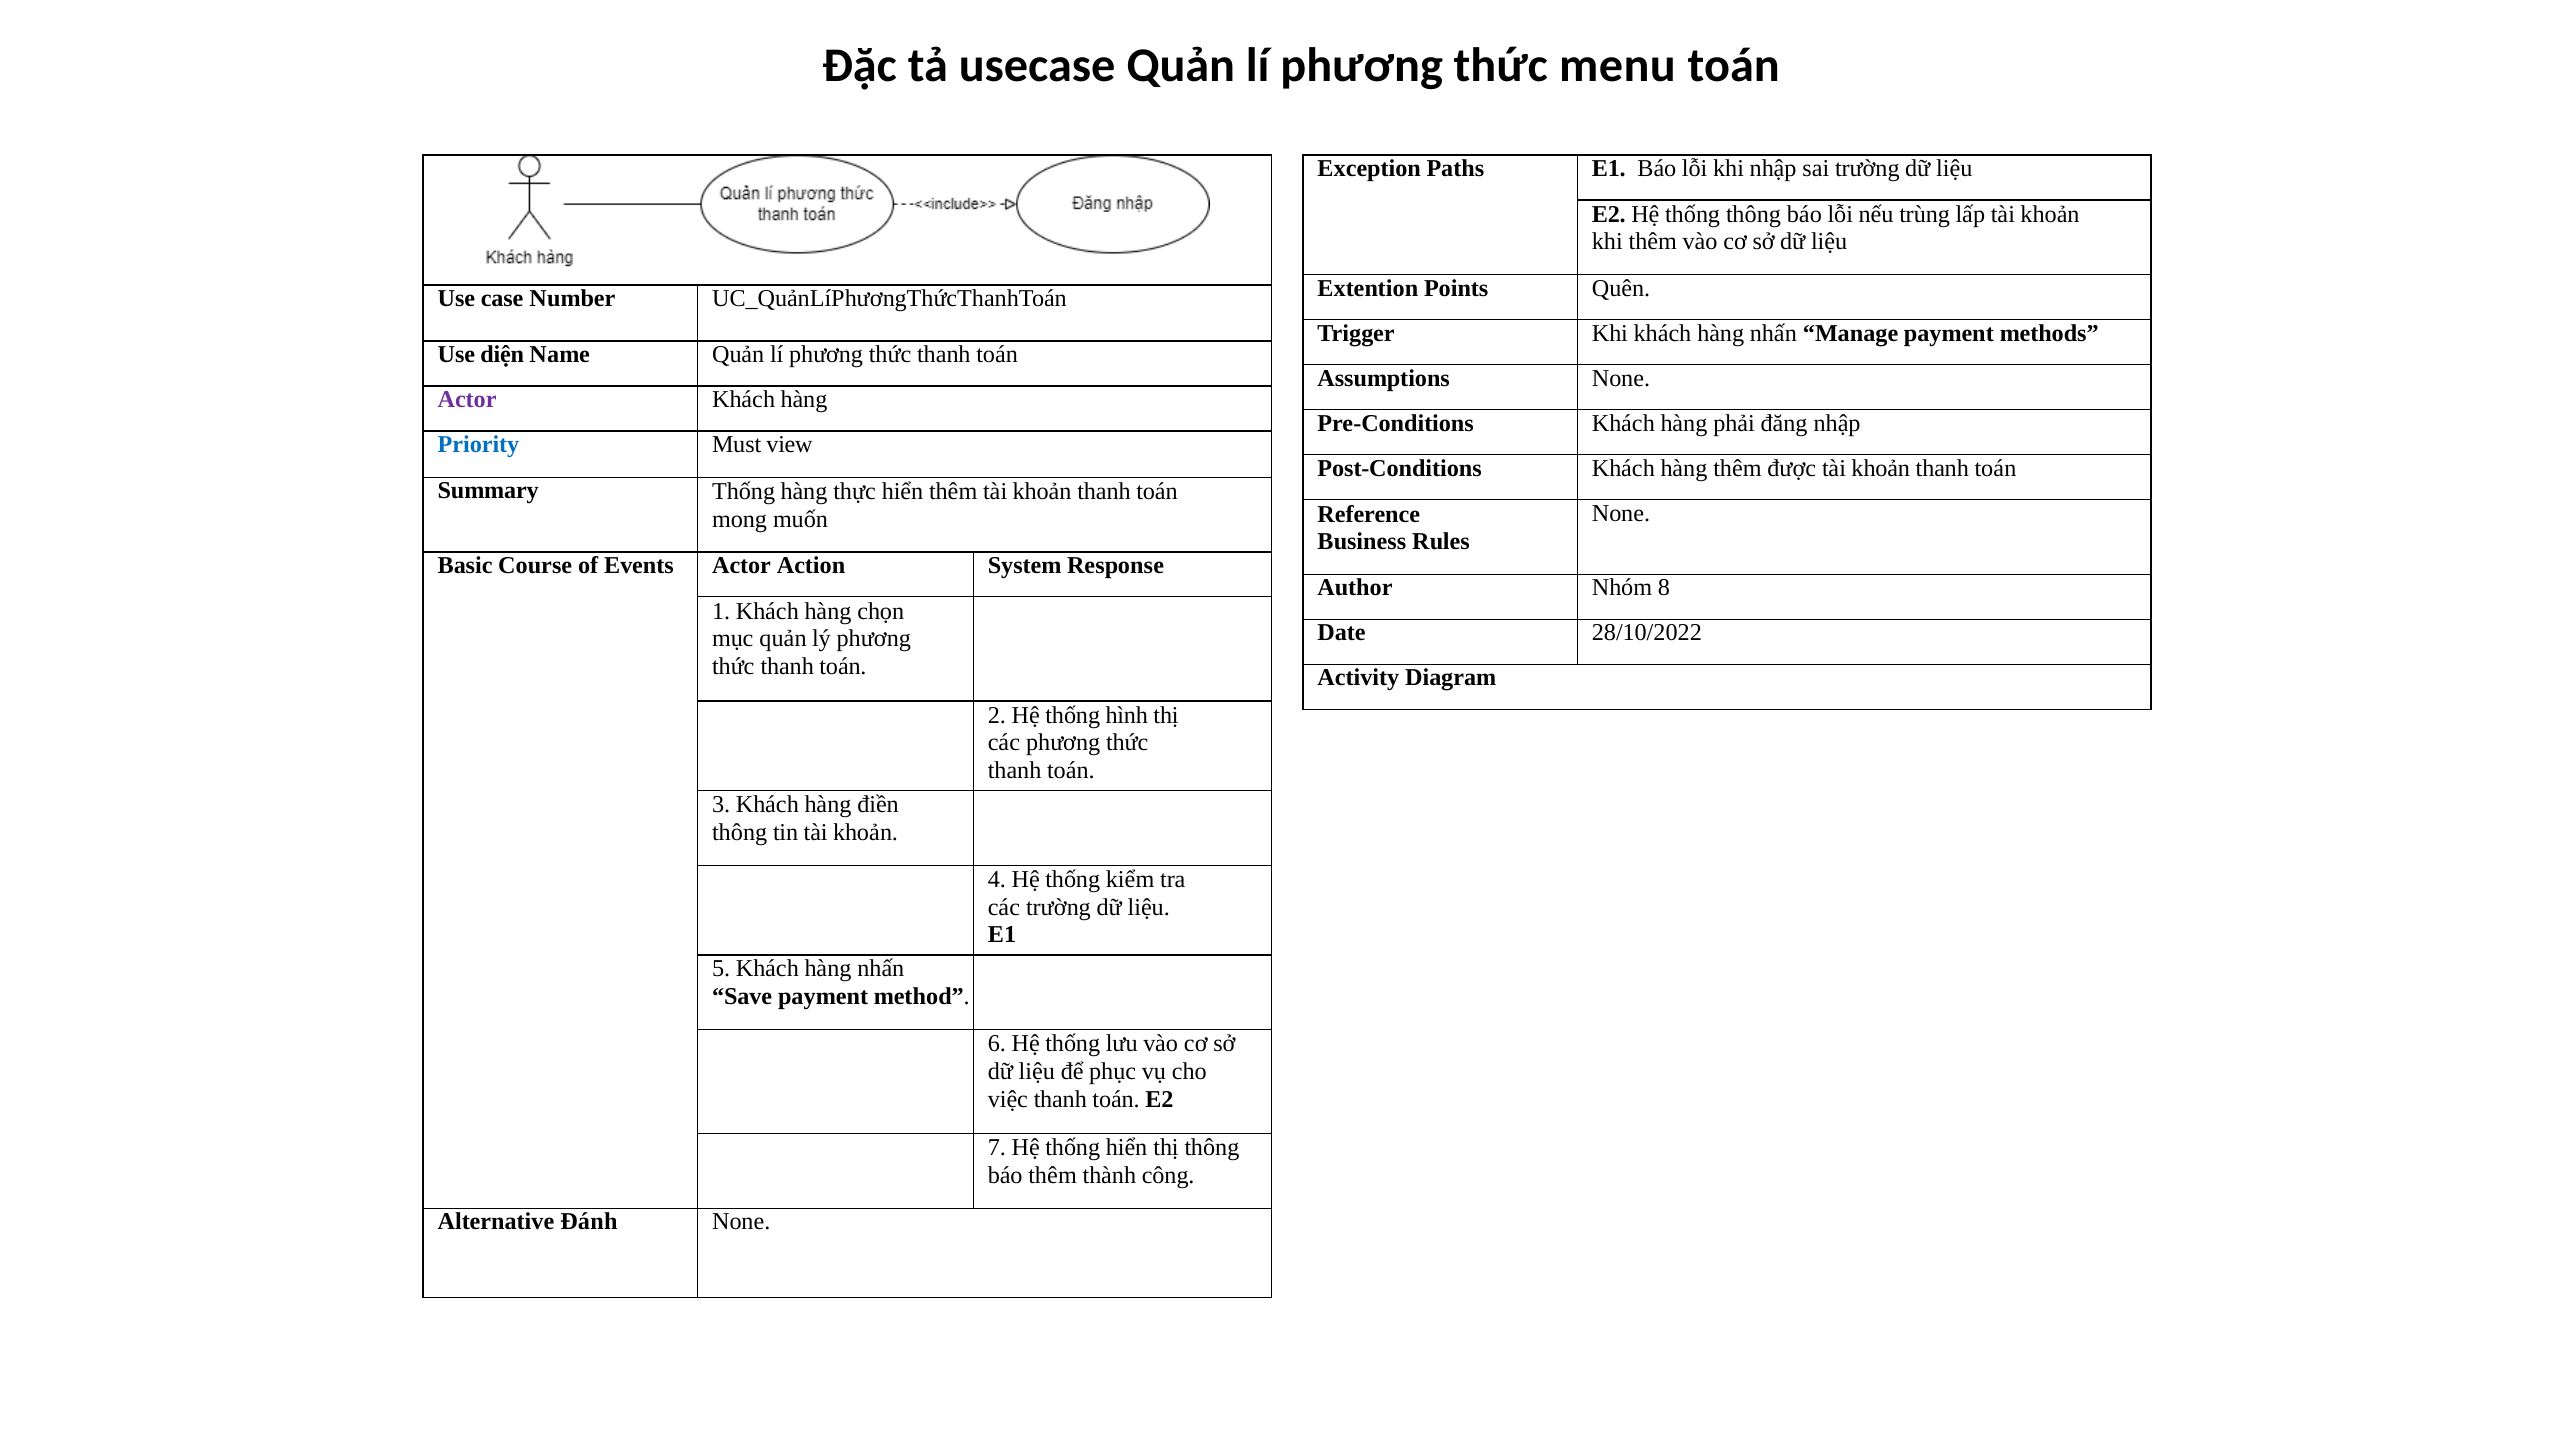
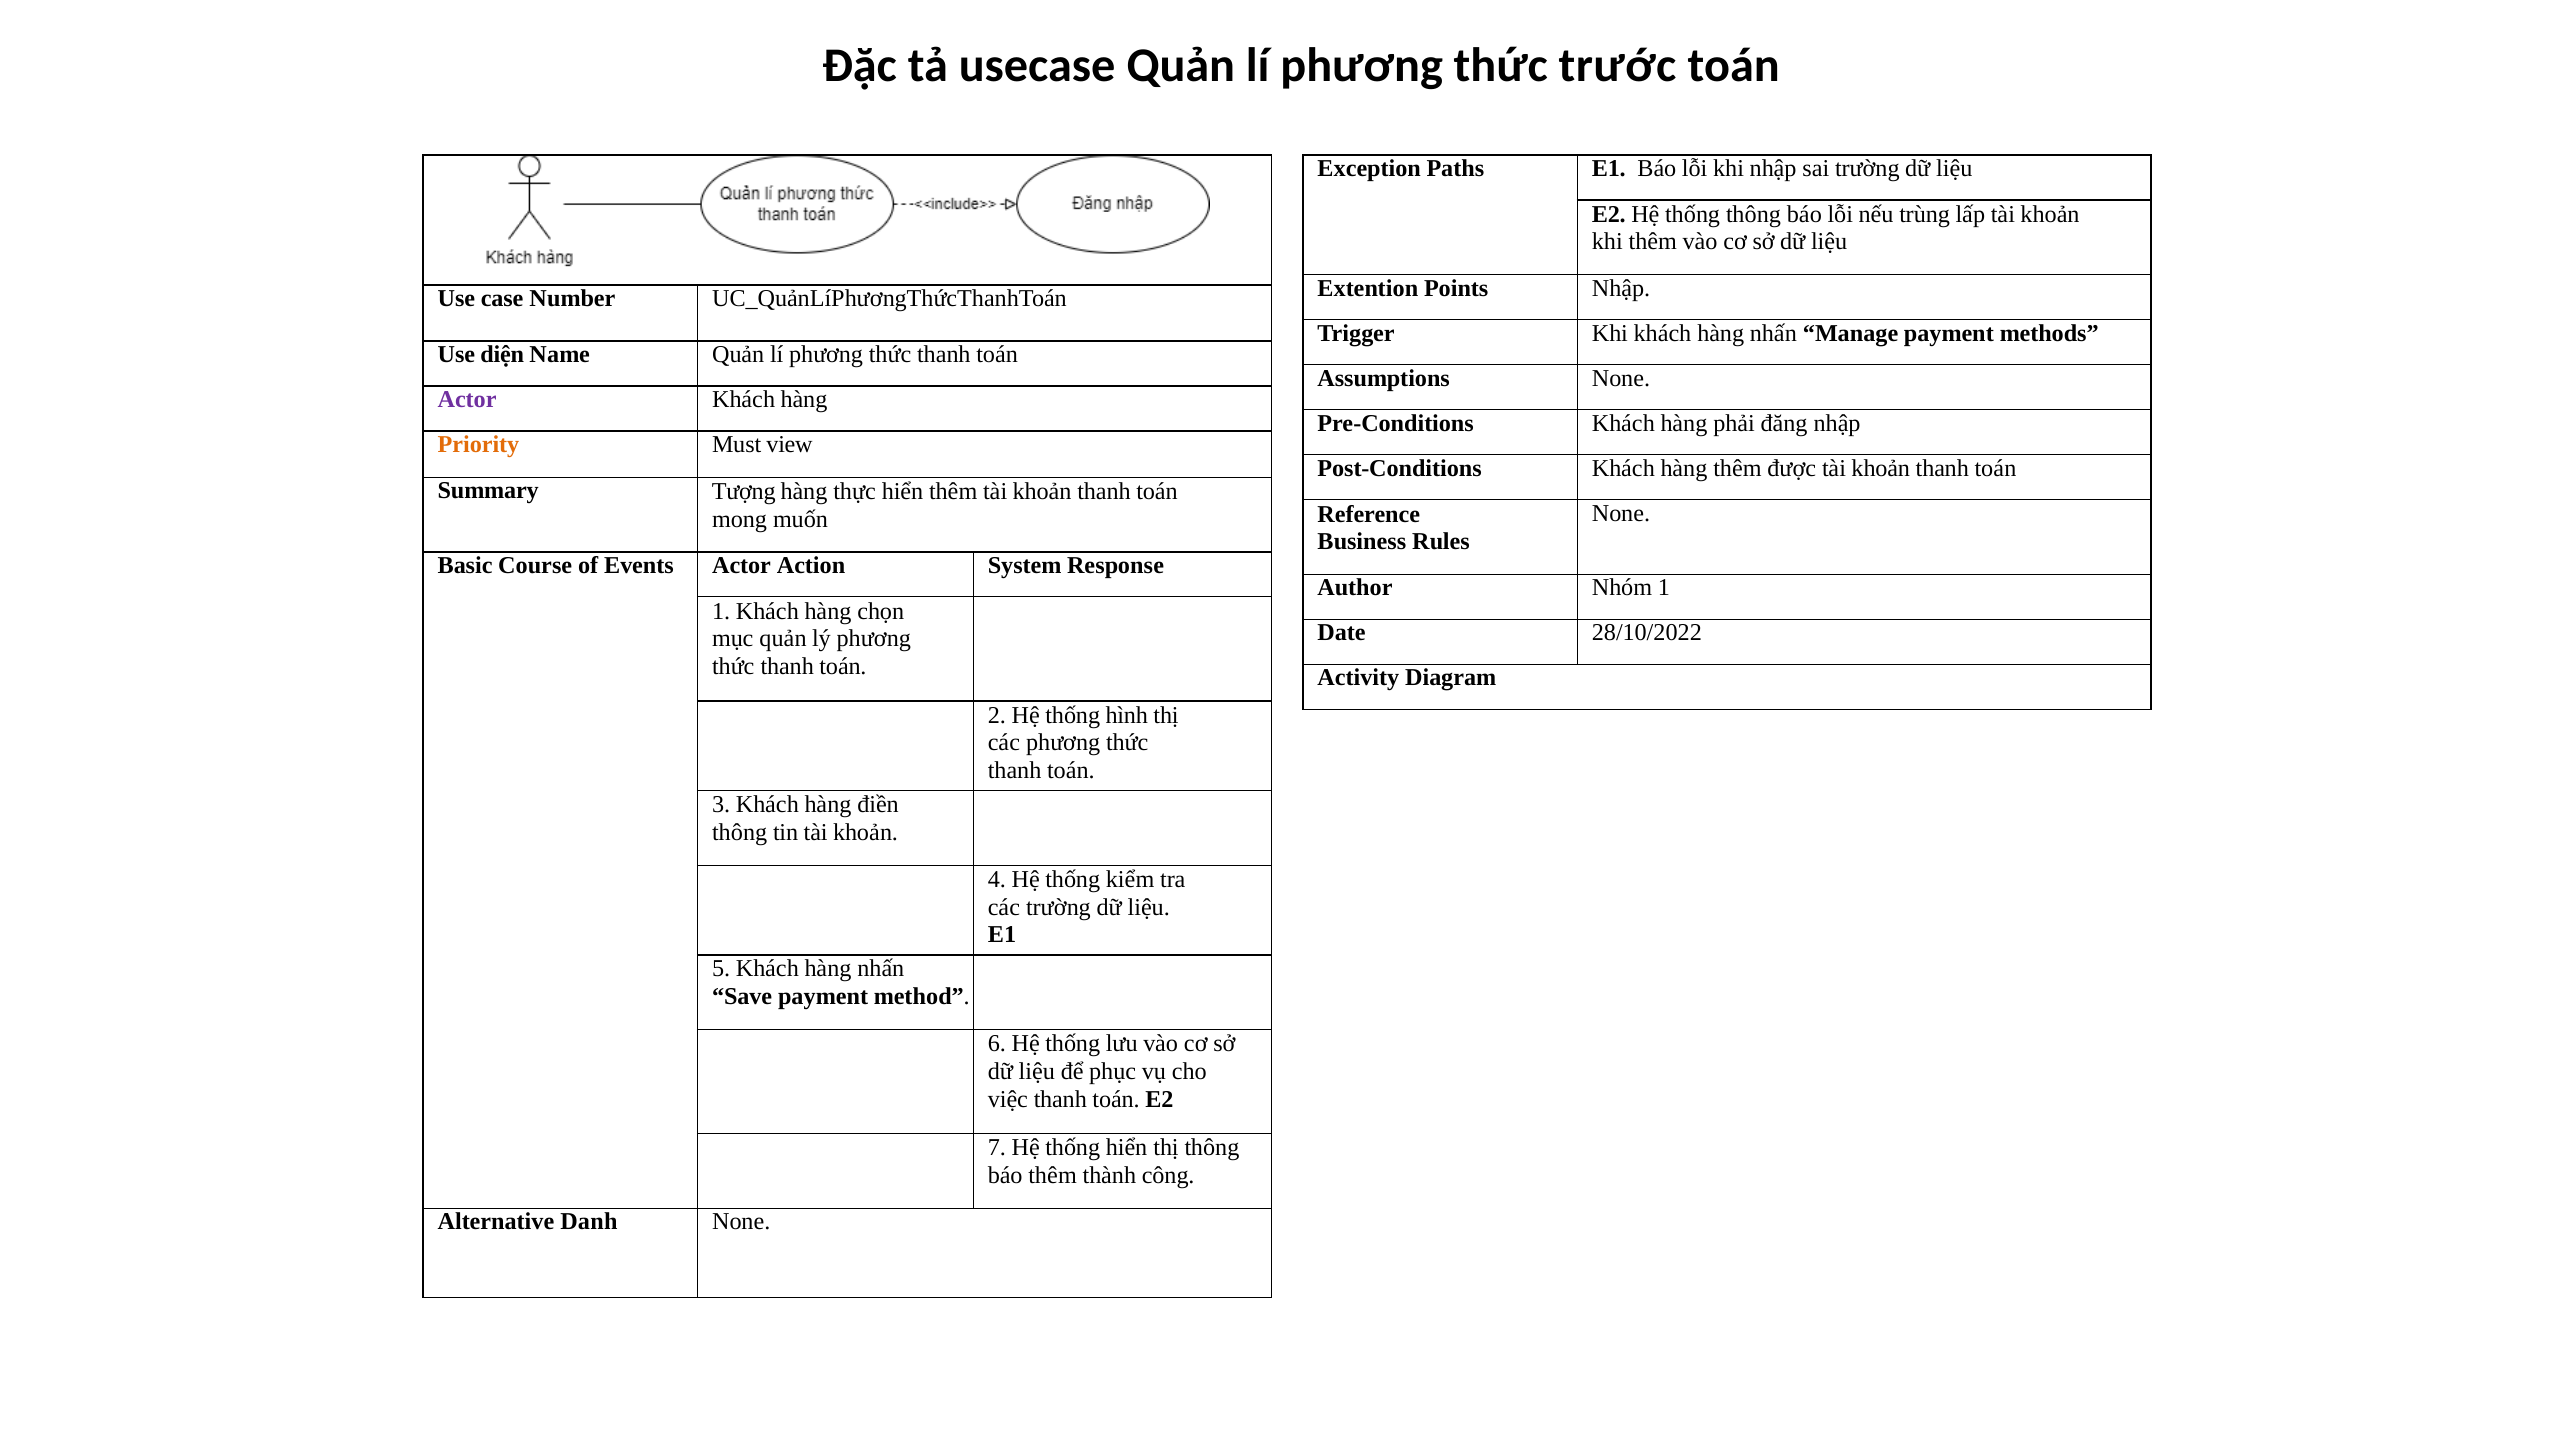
menu: menu -> trước (1617, 66)
Points Quên: Quên -> Nhập (1621, 288)
Priority colour: blue -> orange (479, 445)
Summary Thống: Thống -> Tượng (744, 492)
Nhóm 8: 8 -> 1 (1664, 588)
Đánh: Đánh -> Danh (589, 1222)
